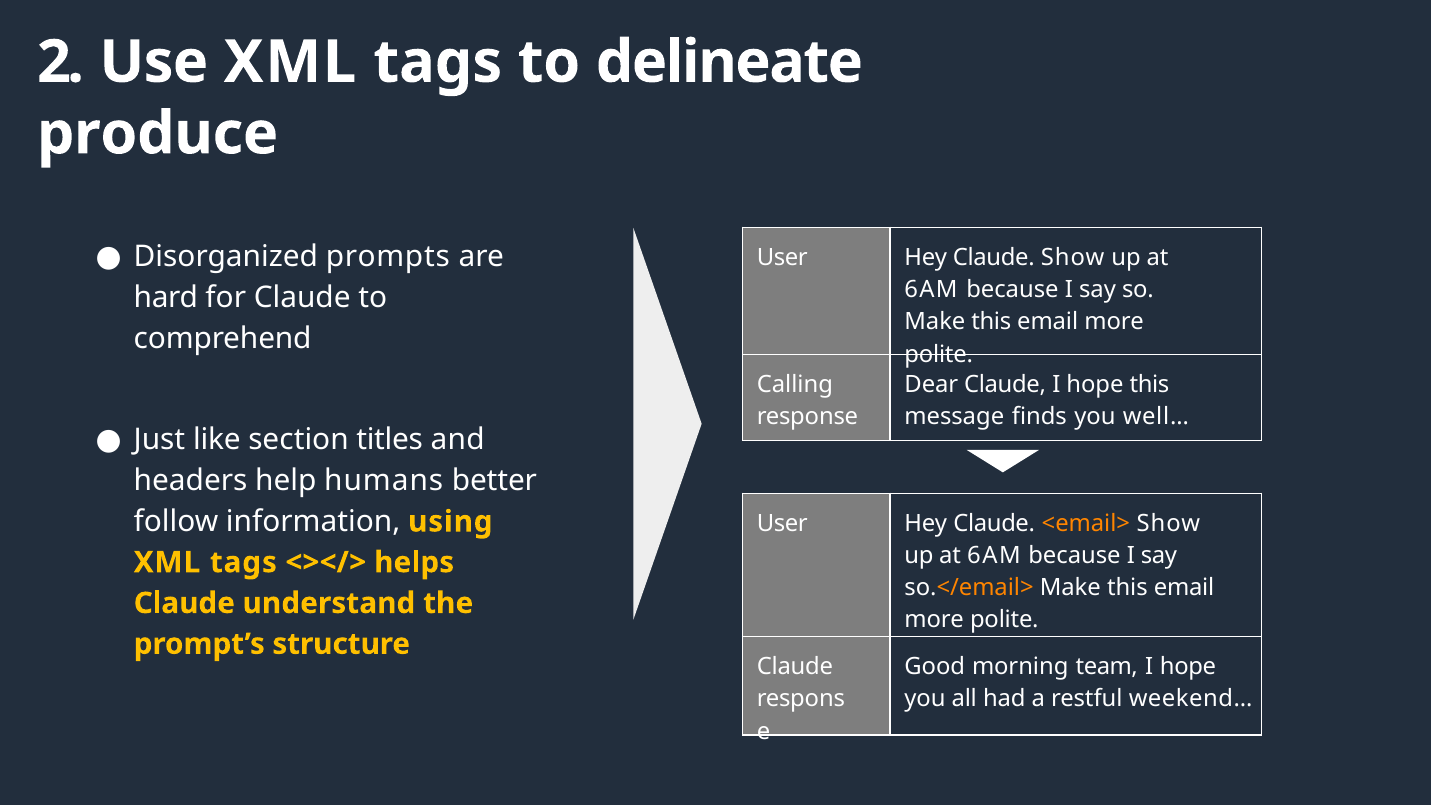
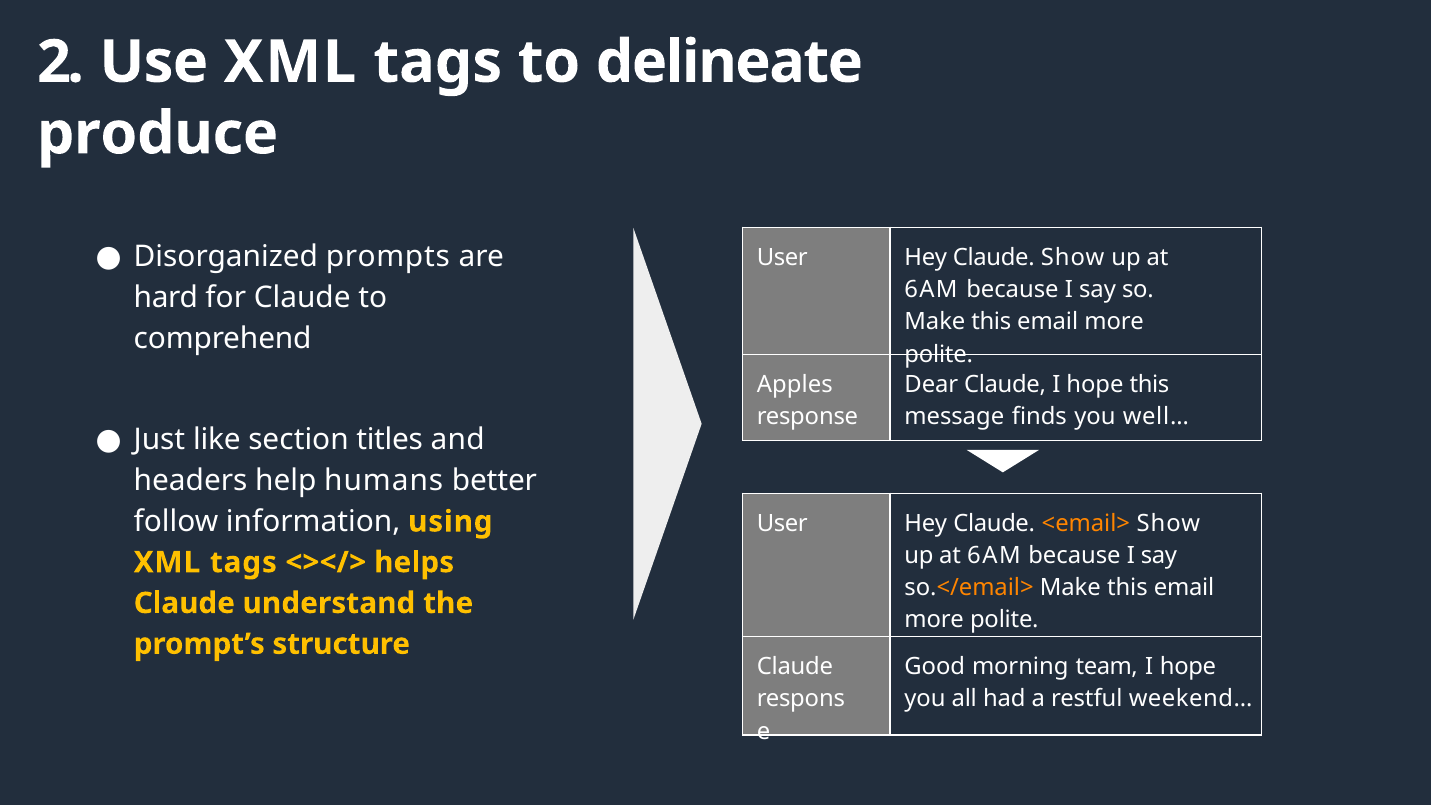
Calling: Calling -> Apples (795, 384)
